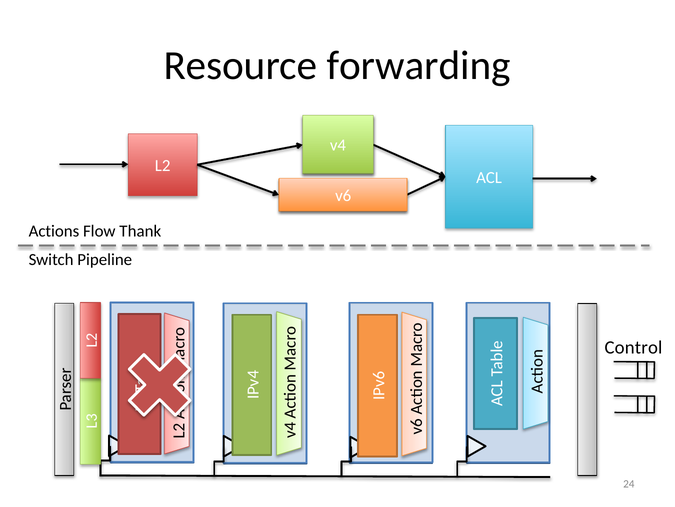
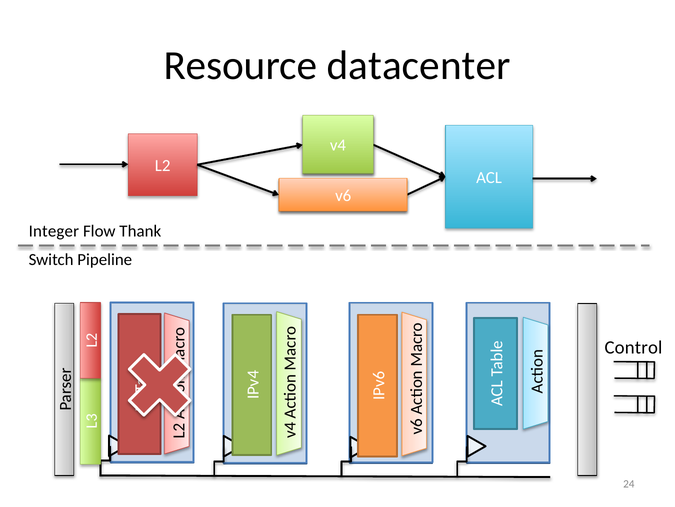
forwarding: forwarding -> datacenter (419, 65)
Actions: Actions -> Integer (54, 231)
